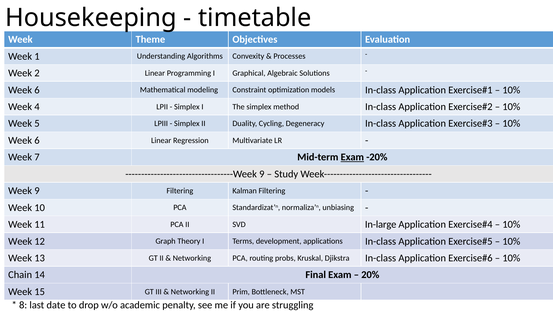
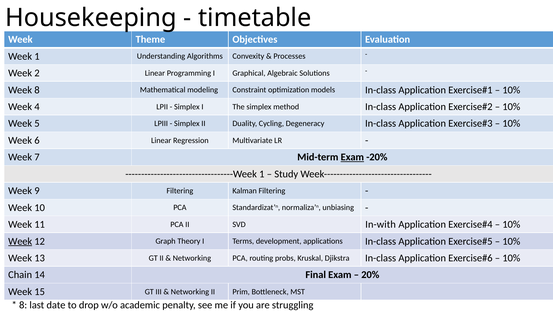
6: 6 -> 8 (37, 90)
----------------------------------Week 9: 9 -> 1 (262, 174)
In-large: In-large -> In-with (381, 224)
Week underline: none -> present (20, 241)
